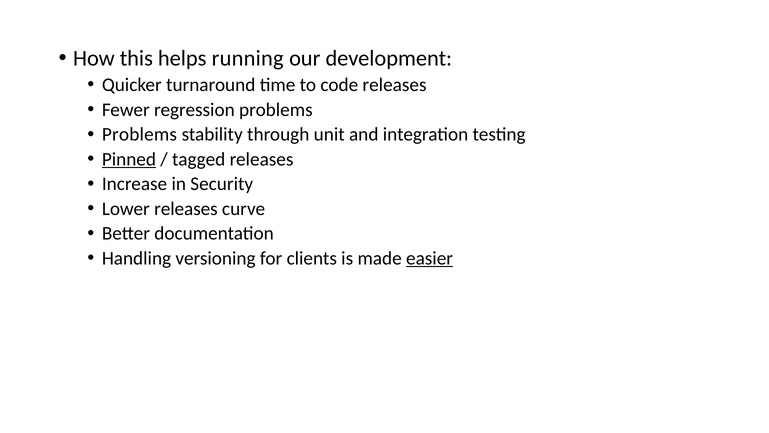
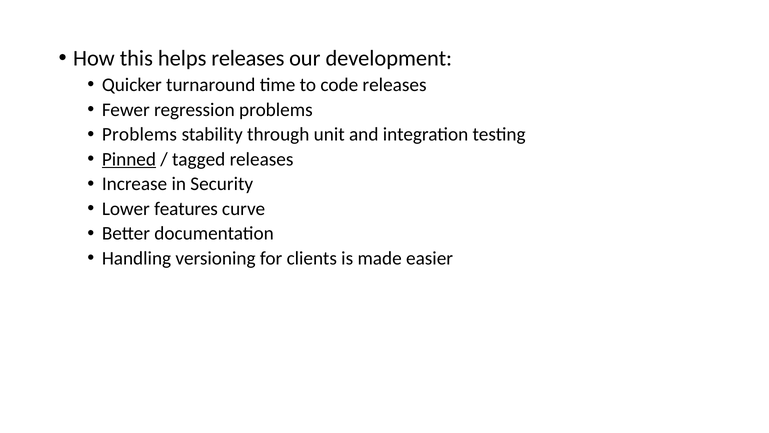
helps running: running -> releases (248, 58)
Lower releases: releases -> features (186, 209)
easier underline: present -> none (430, 258)
